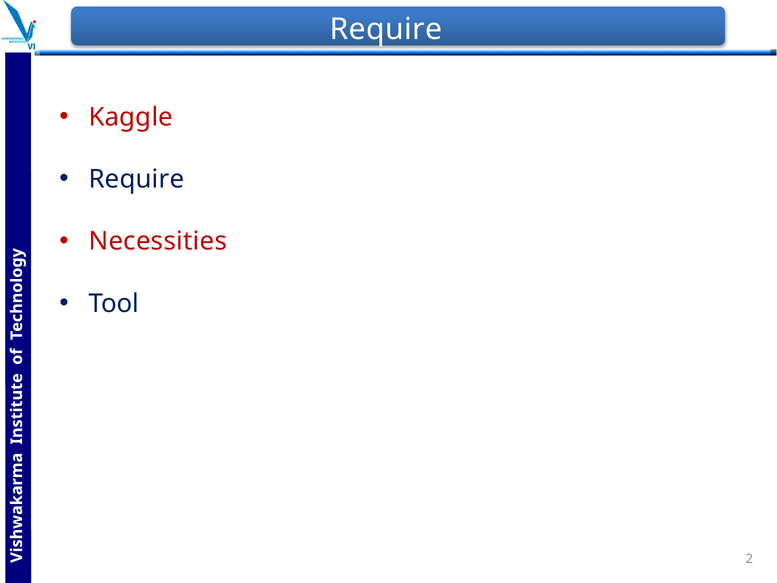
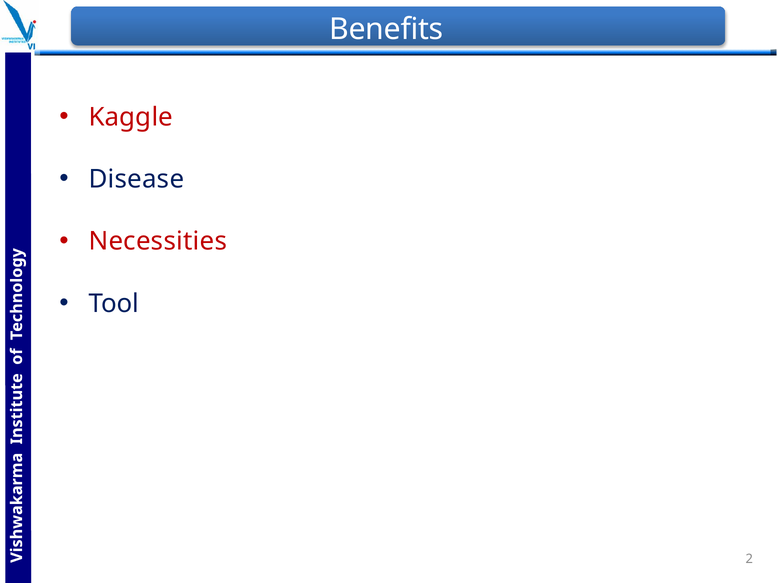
Require: Require -> Benefits (386, 29)
Require: Require -> Disease (136, 179)
